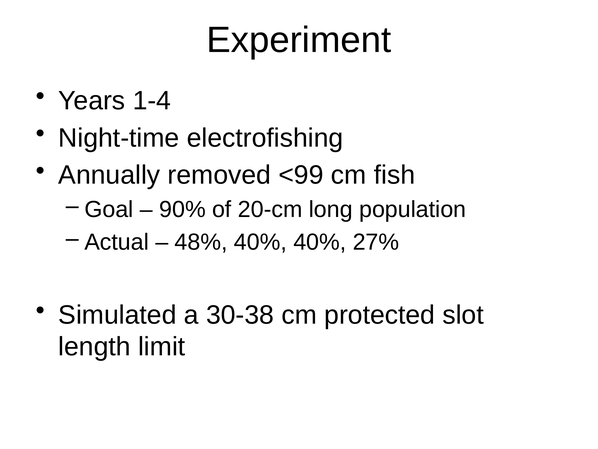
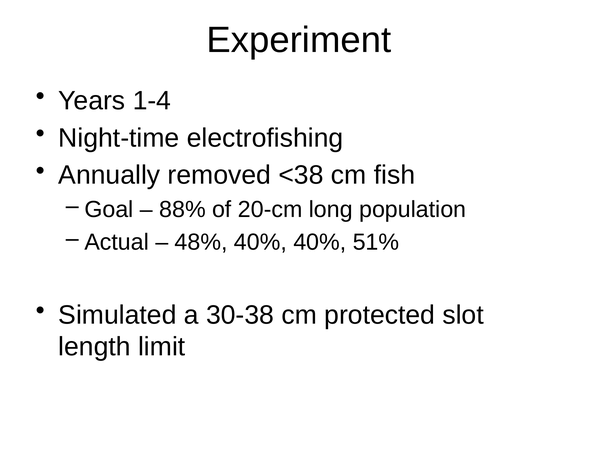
<99: <99 -> <38 (301, 175)
90%: 90% -> 88% (182, 209)
27%: 27% -> 51% (376, 242)
